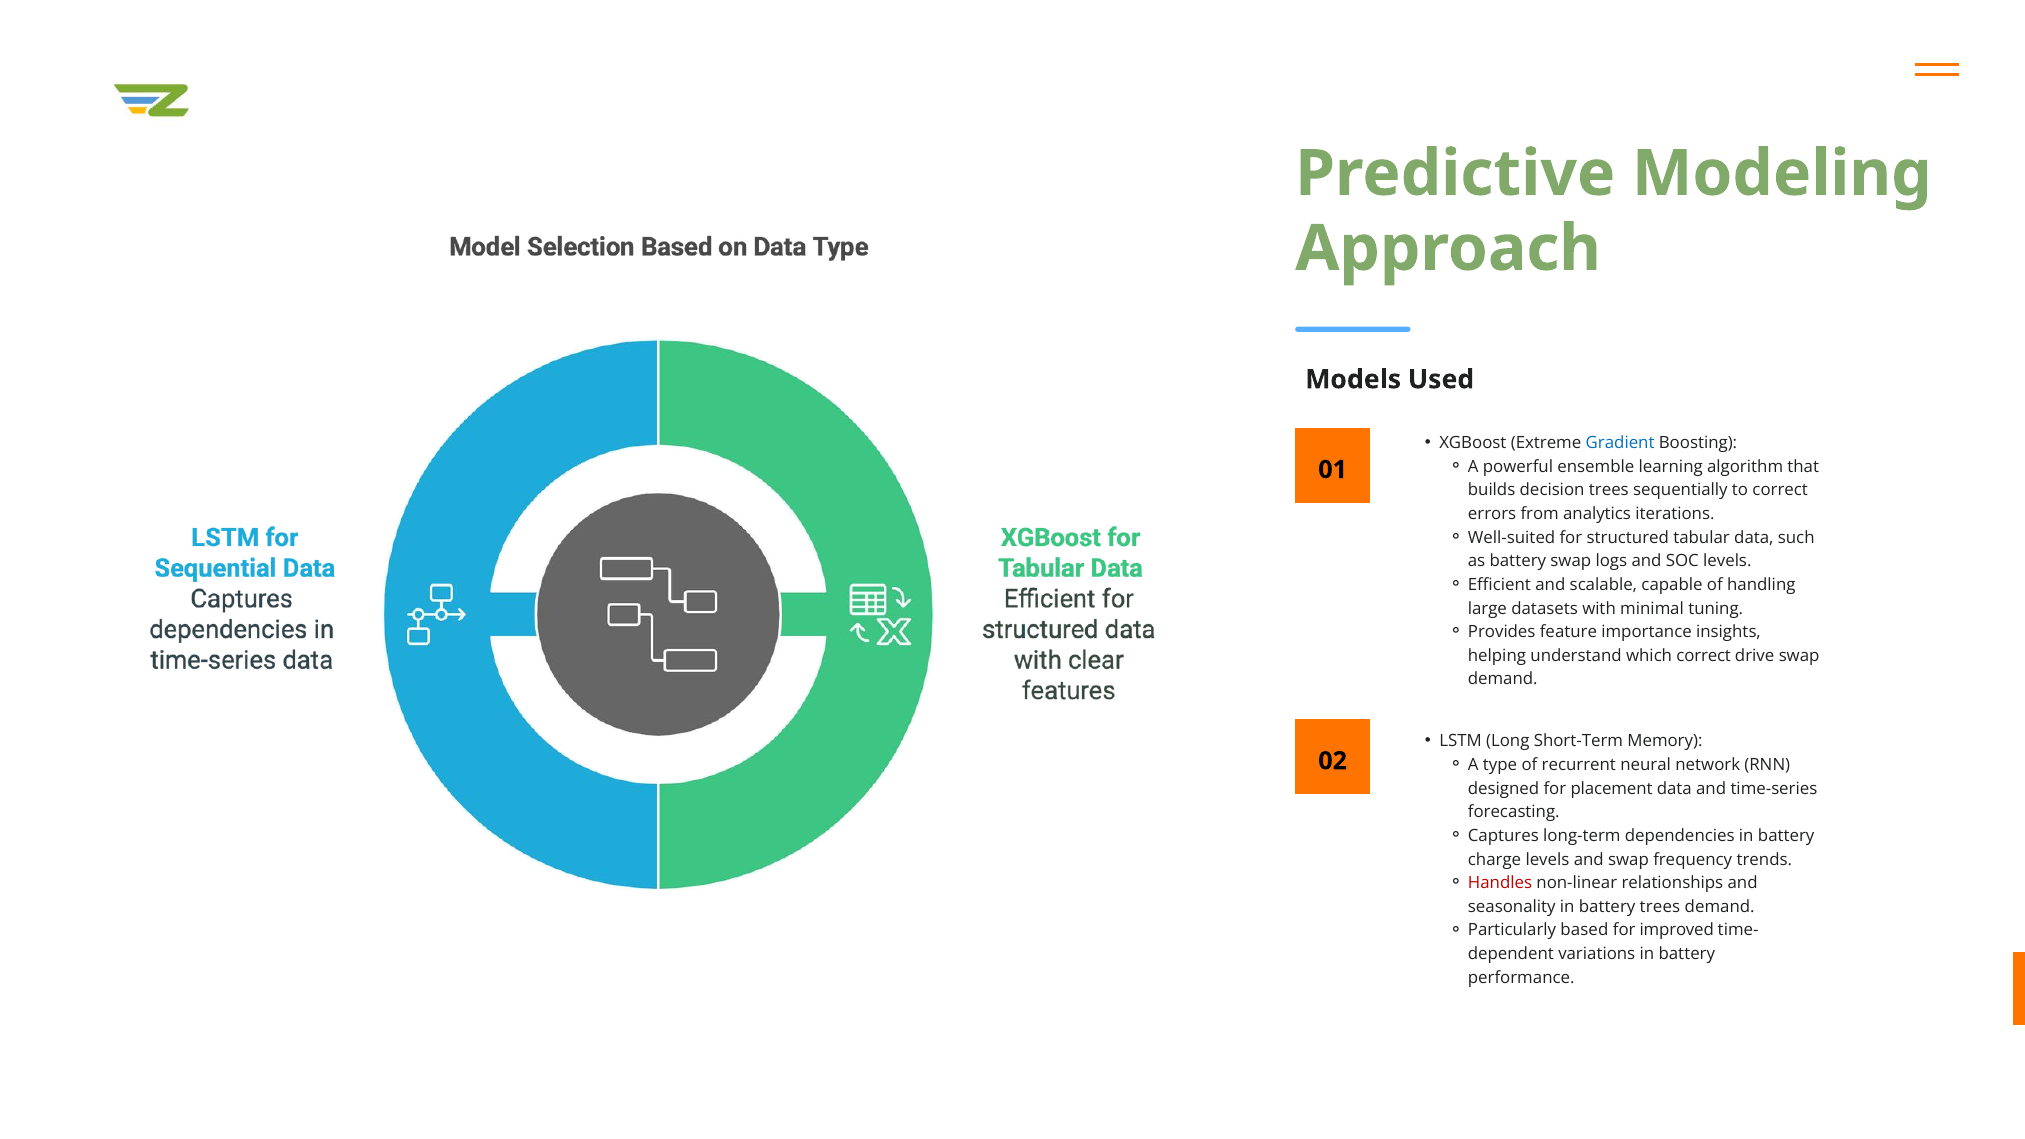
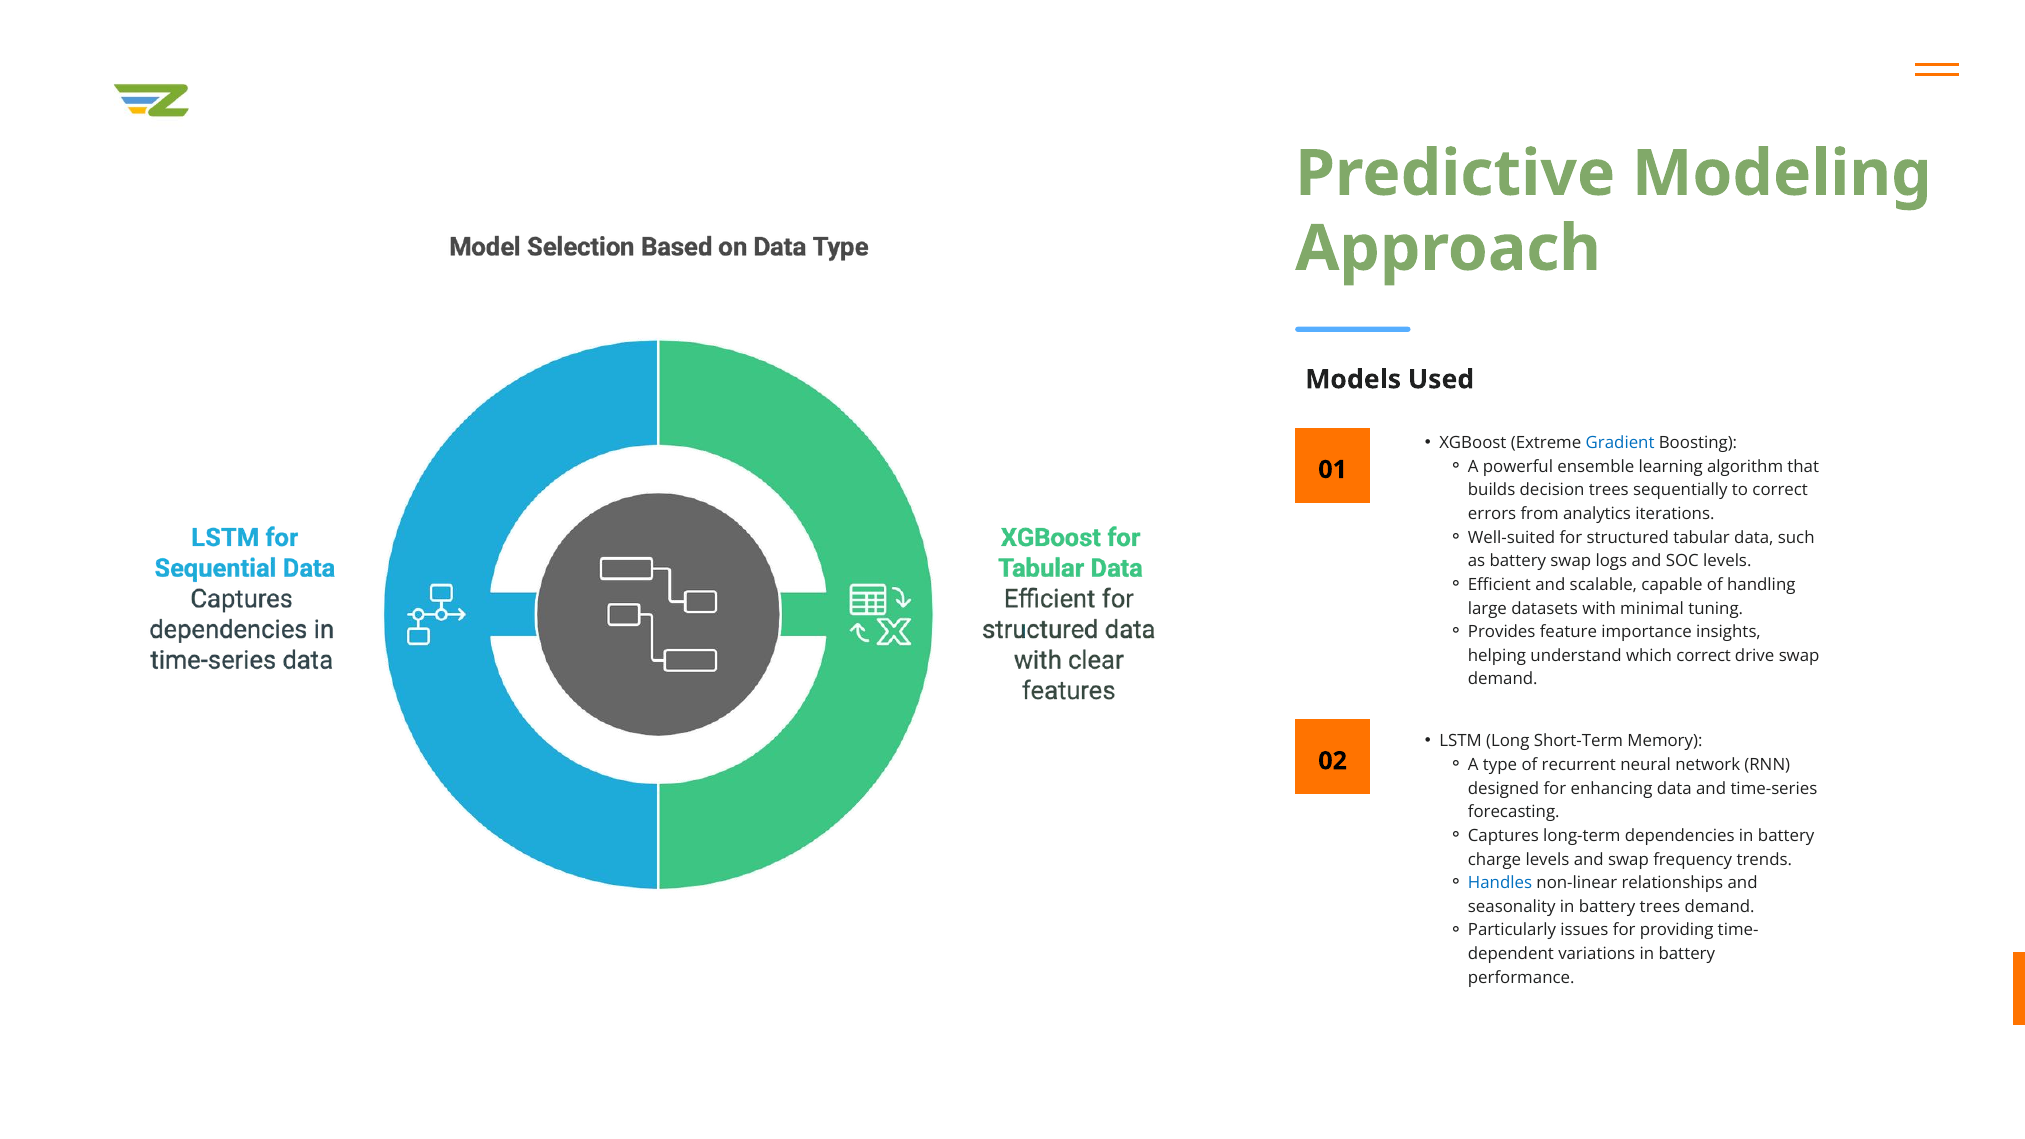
placement: placement -> enhancing (1611, 789)
Handles colour: red -> blue (1500, 883)
based: based -> issues (1584, 930)
improved: improved -> providing (1677, 930)
